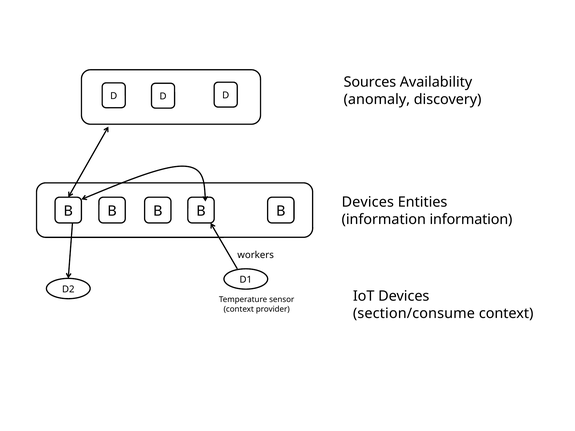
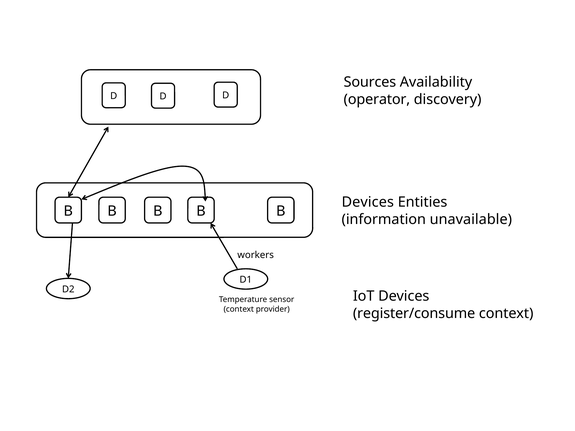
anomaly: anomaly -> operator (377, 100)
information information: information -> unavailable (471, 220)
section/consume: section/consume -> register/consume (414, 313)
